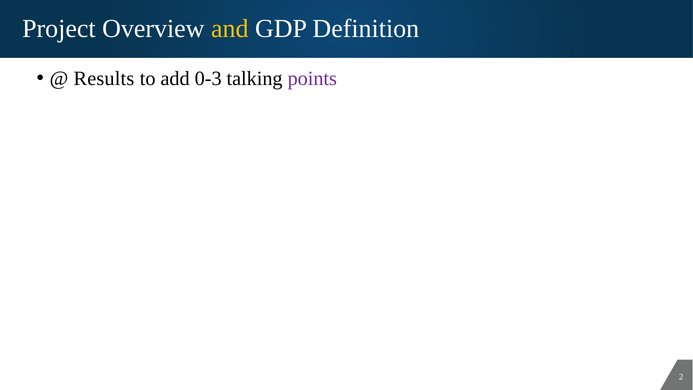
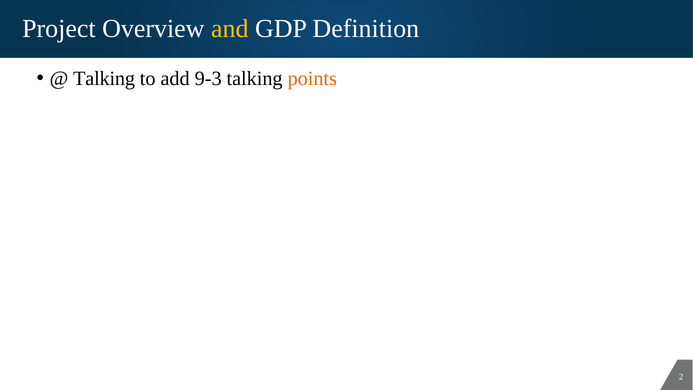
Results: Results -> Talking (104, 78)
0-3: 0-3 -> 9-3 (208, 78)
points colour: purple -> orange (312, 78)
